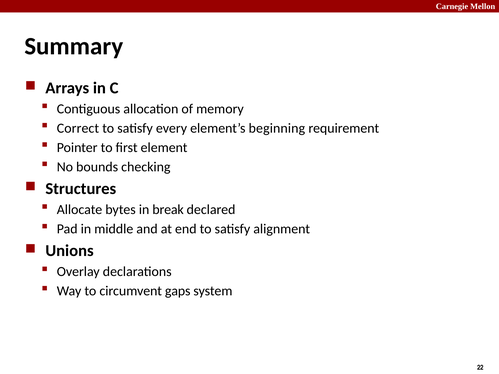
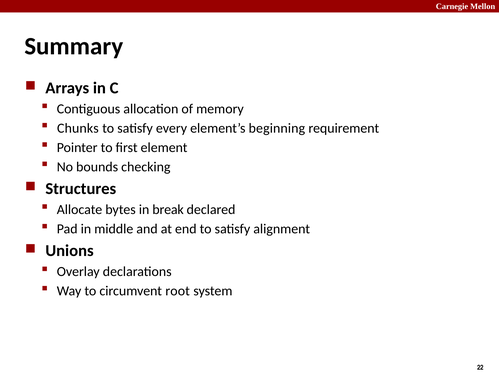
Correct: Correct -> Chunks (78, 128)
gaps: gaps -> root (178, 291)
